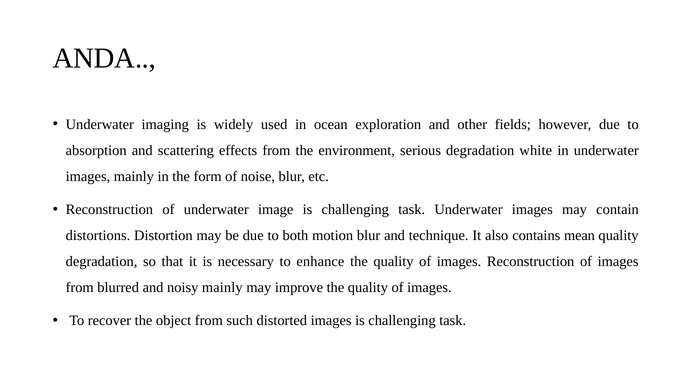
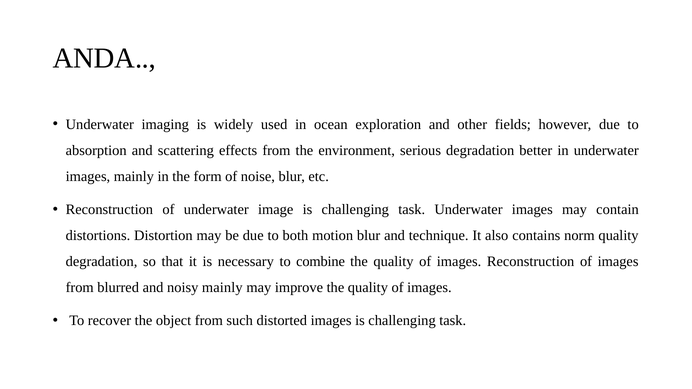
white: white -> better (536, 151)
mean: mean -> norm (579, 236)
enhance: enhance -> combine (321, 262)
